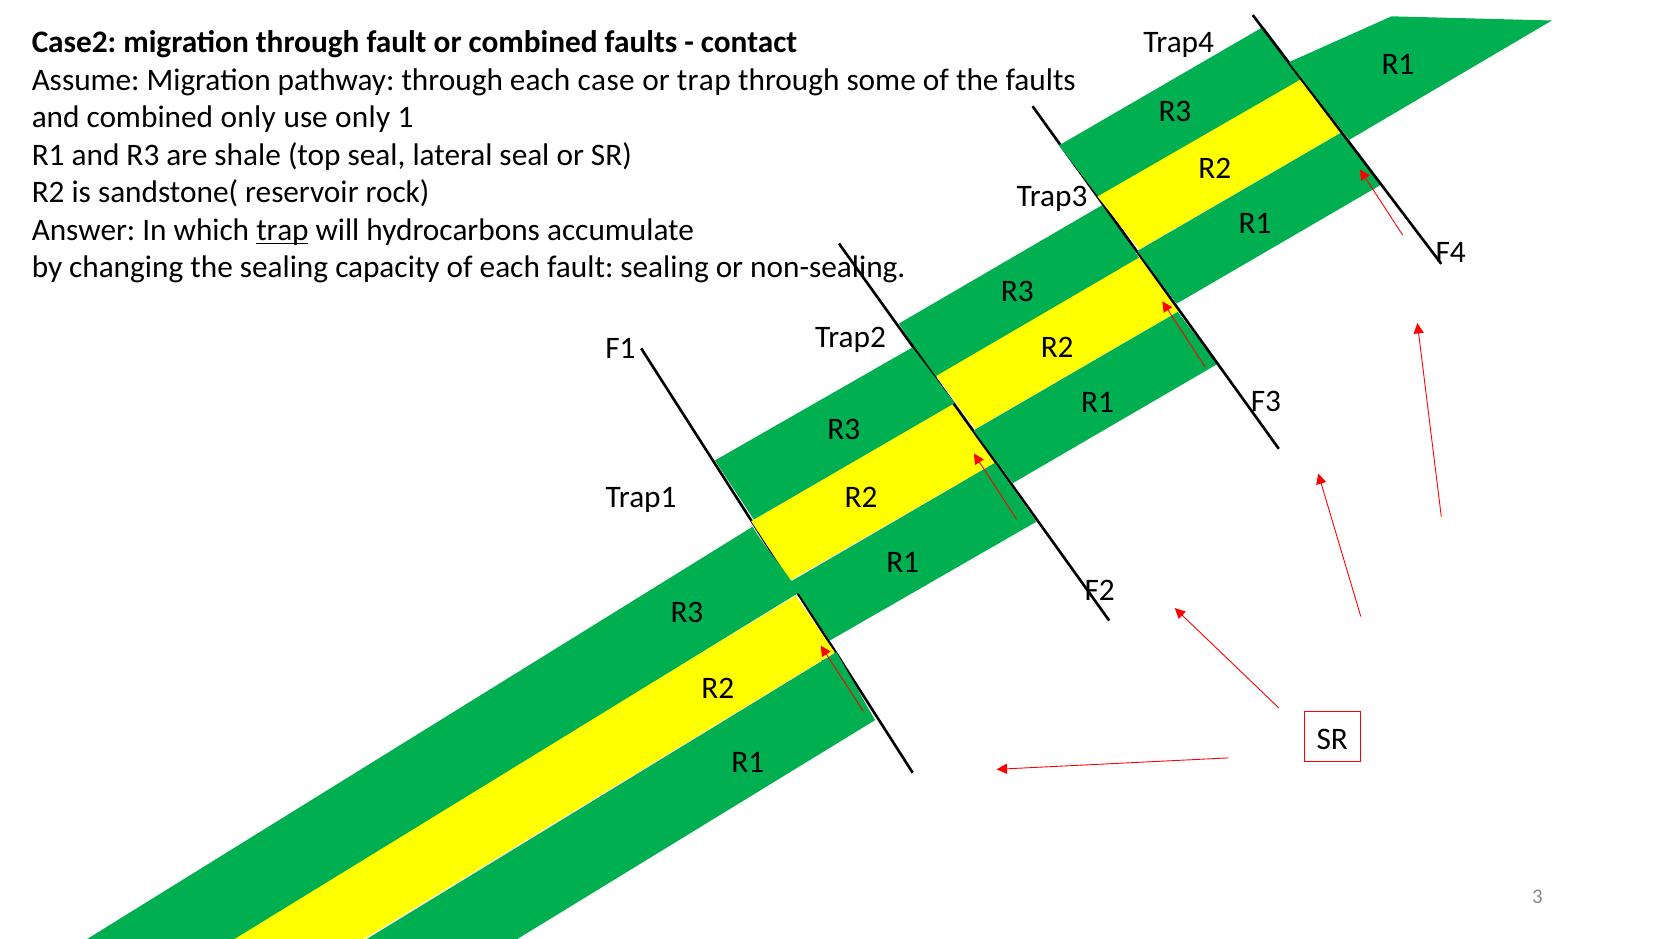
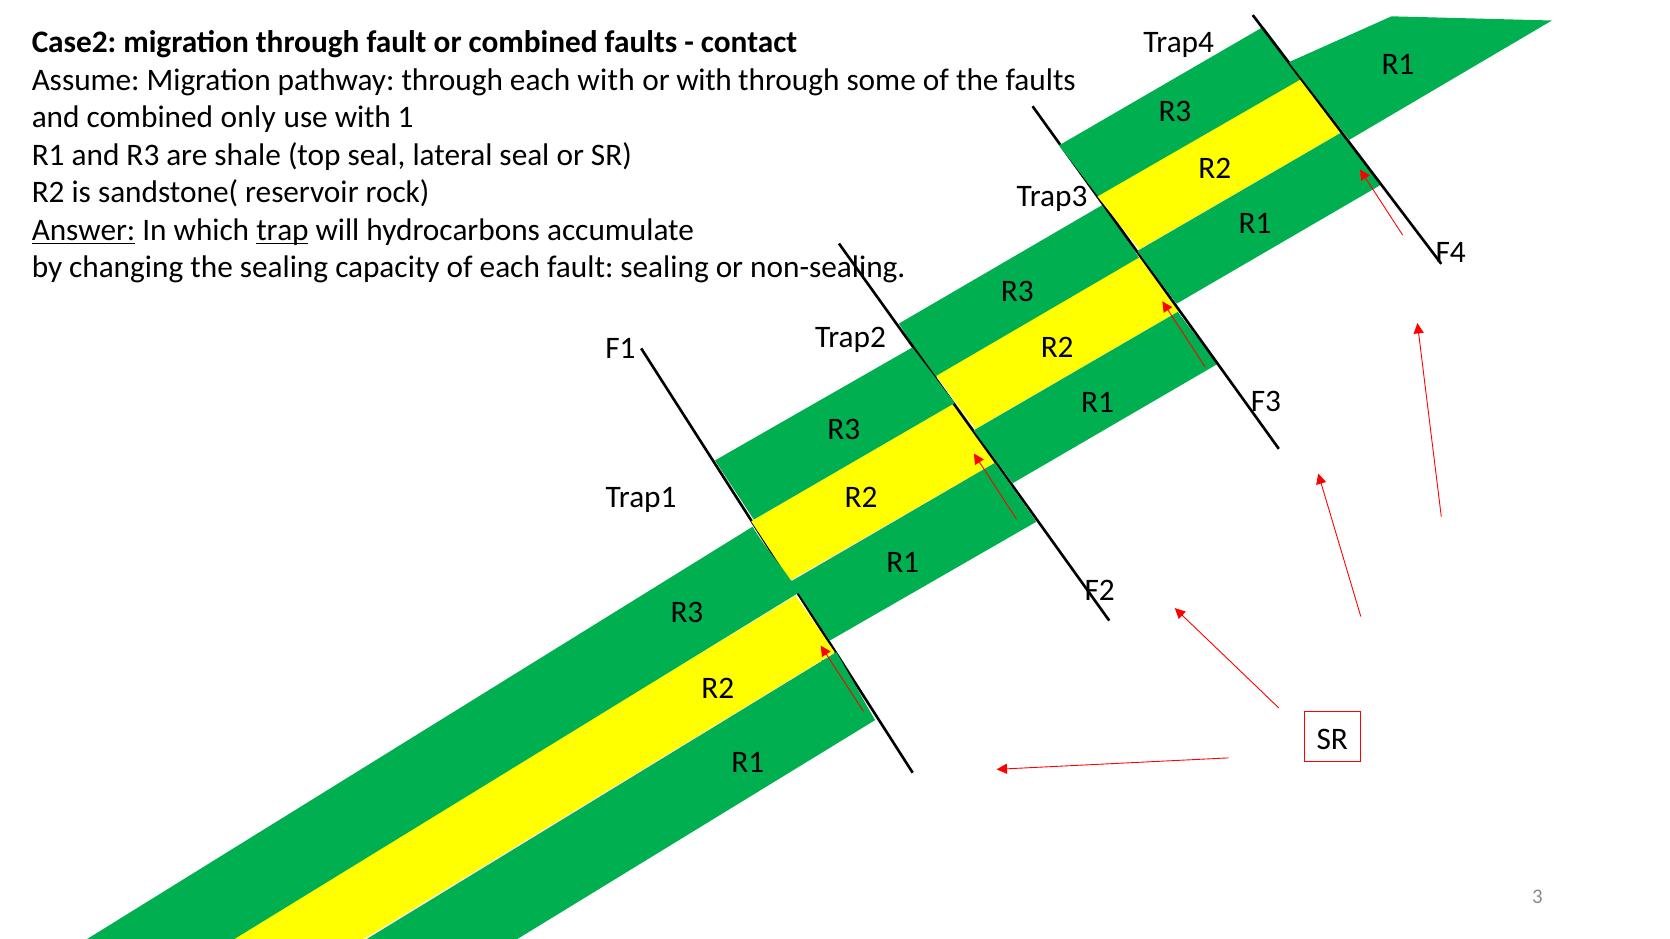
each case: case -> with (606, 80)
or trap: trap -> with (704, 80)
use only: only -> with (363, 117)
Answer underline: none -> present (84, 230)
